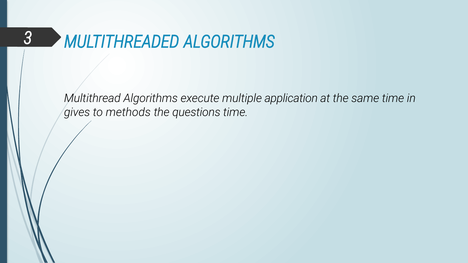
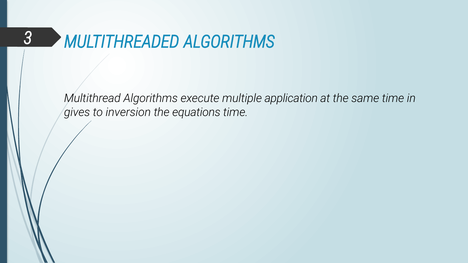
methods: methods -> inversion (128, 113)
questions: questions -> equations (196, 113)
